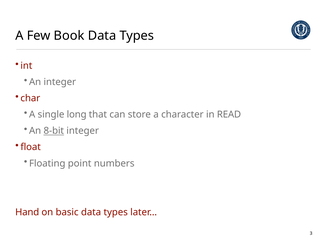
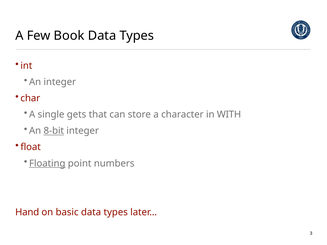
long: long -> gets (77, 115)
READ: READ -> WITH (229, 115)
Floating underline: none -> present (47, 164)
